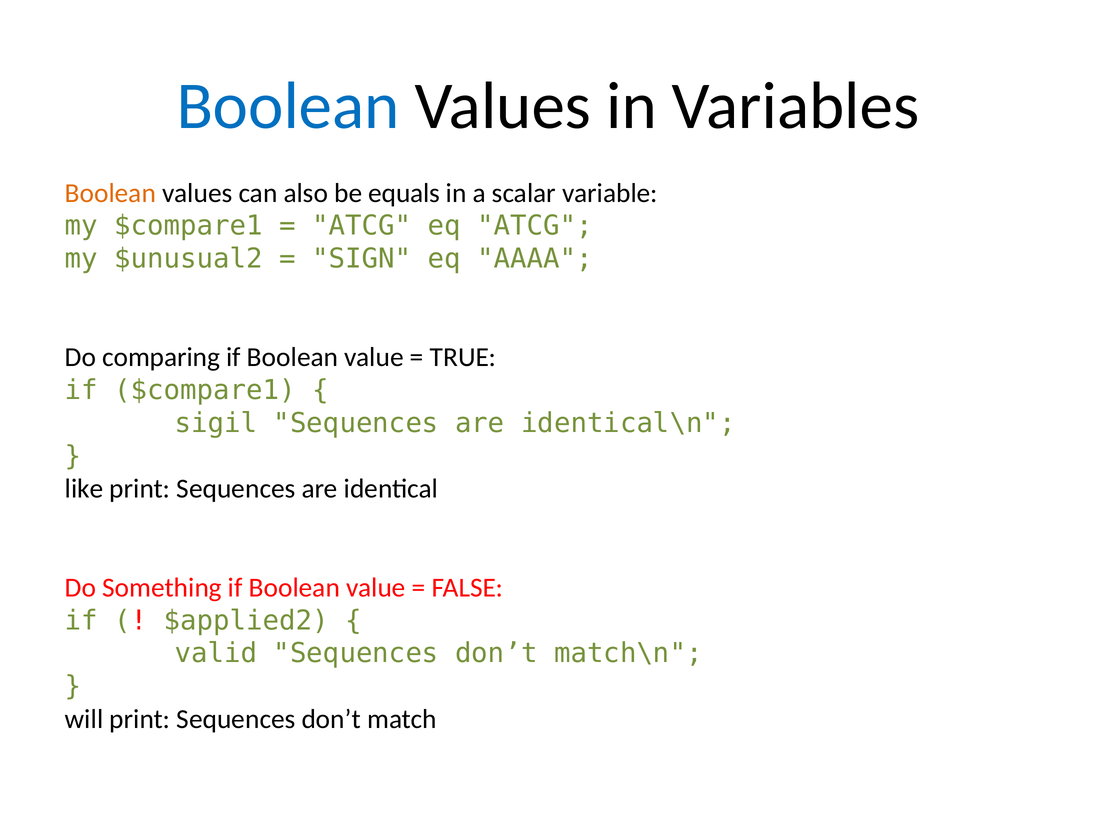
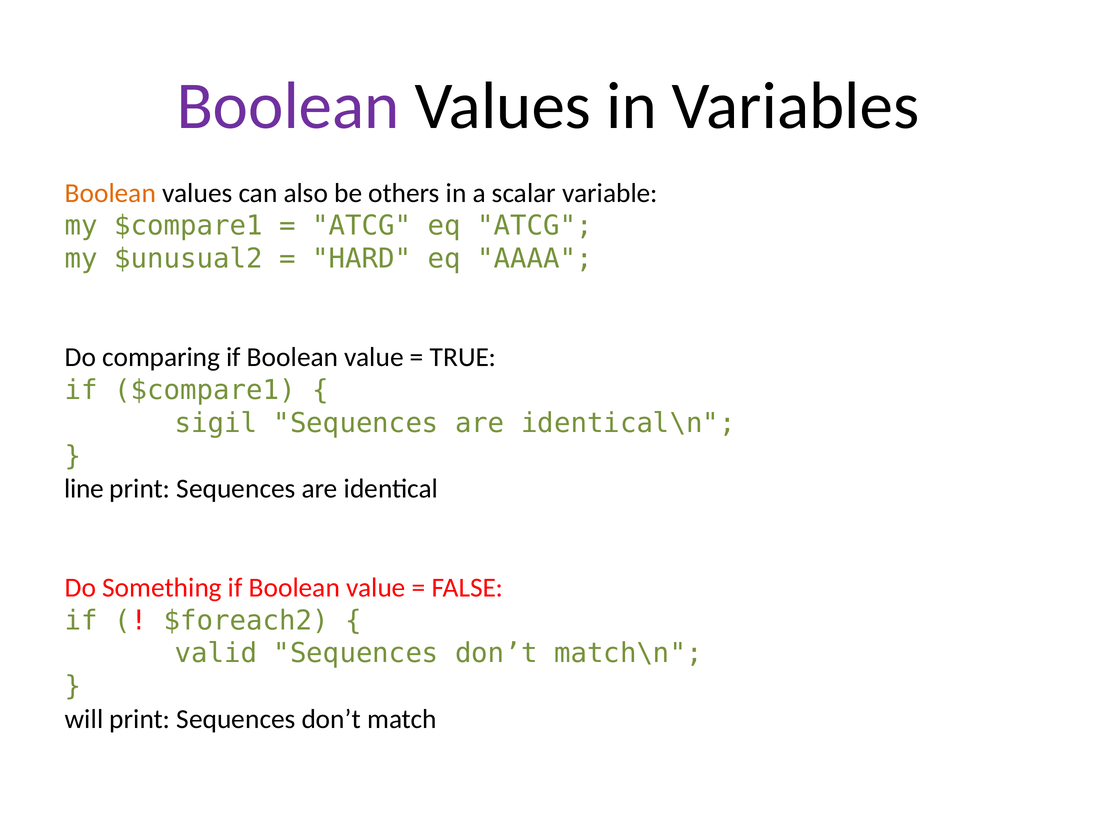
Boolean colour: blue -> purple (288, 106)
equals: equals -> others (404, 193)
SIGN: SIGN -> HARD (362, 259)
like: like -> line (84, 489)
$applied2: $applied2 -> $foreach2 (246, 621)
